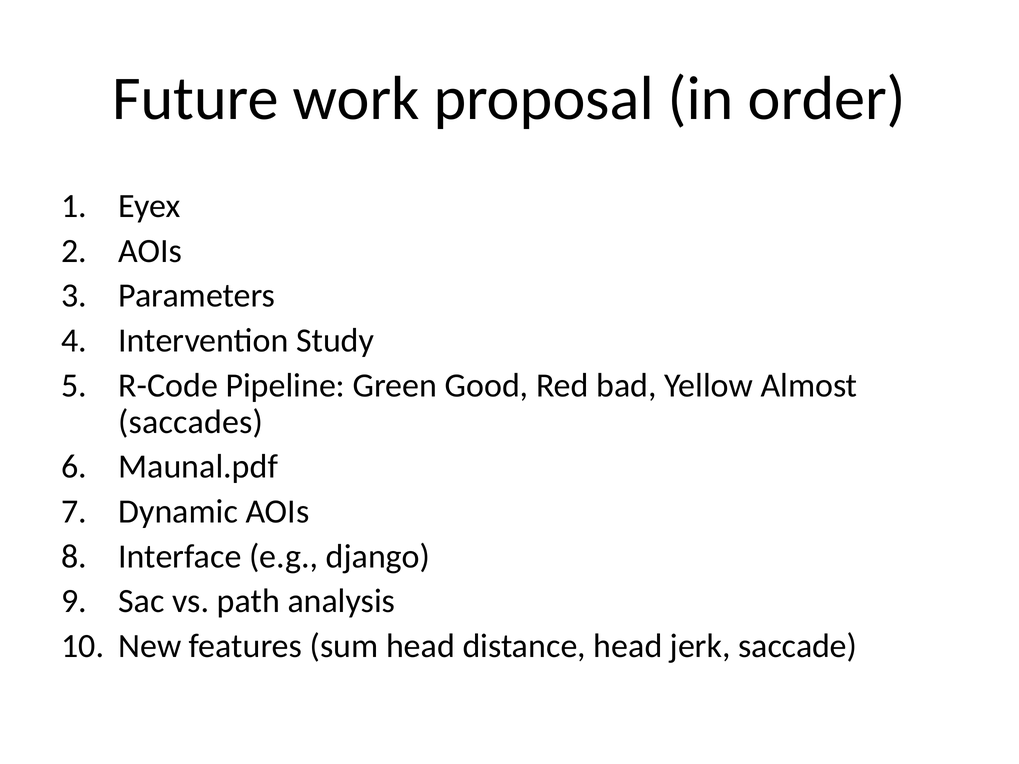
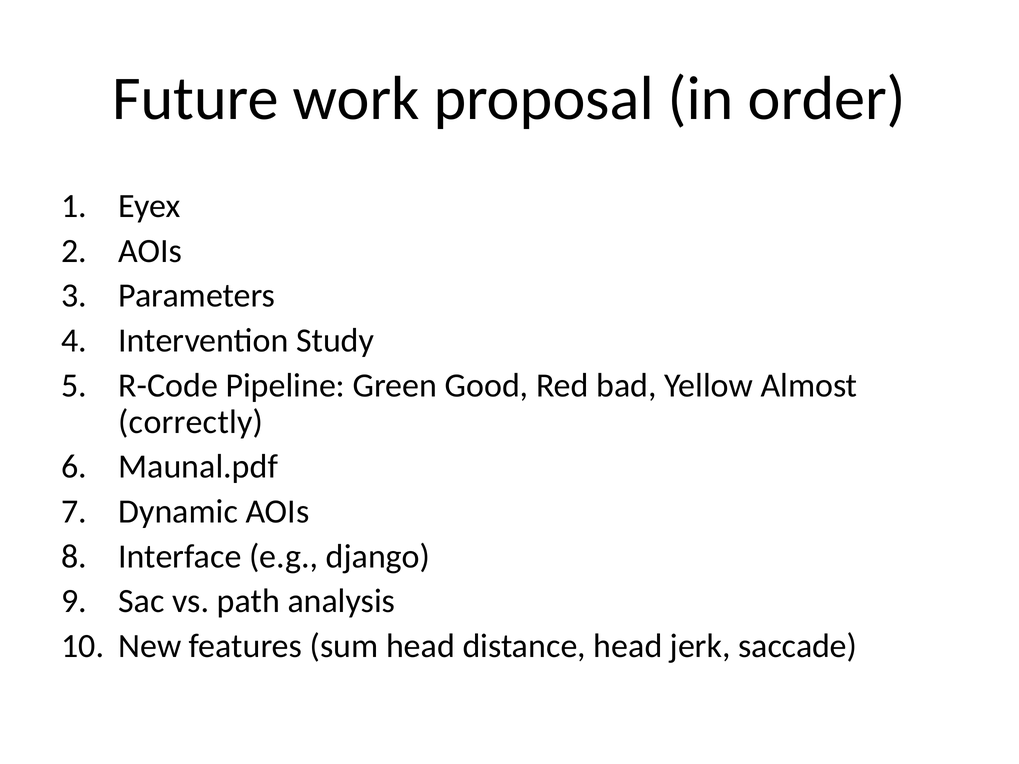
saccades: saccades -> correctly (191, 422)
